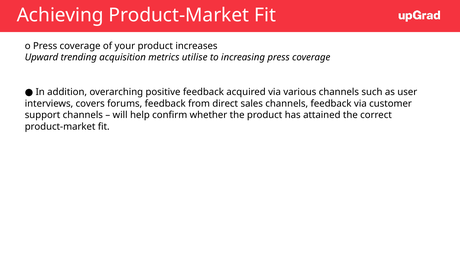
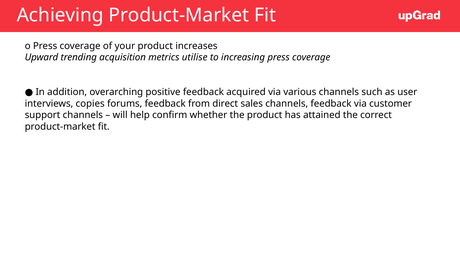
covers: covers -> copies (90, 103)
